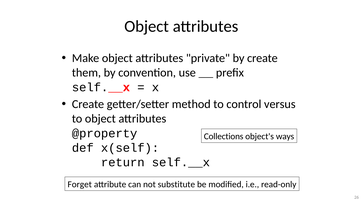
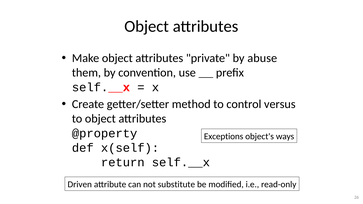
by create: create -> abuse (262, 58)
Collections: Collections -> Exceptions (224, 136)
Forget: Forget -> Driven (80, 185)
